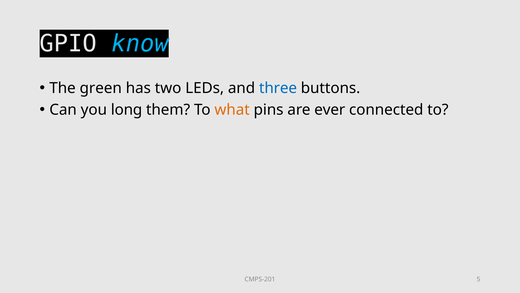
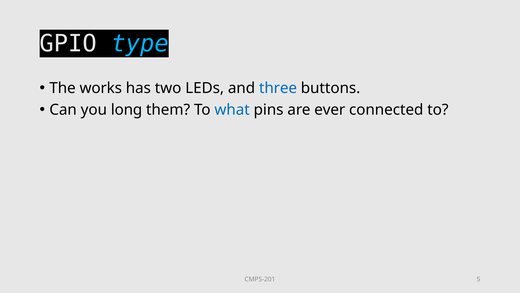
know: know -> type (140, 44)
green: green -> works (101, 88)
what colour: orange -> blue (232, 110)
